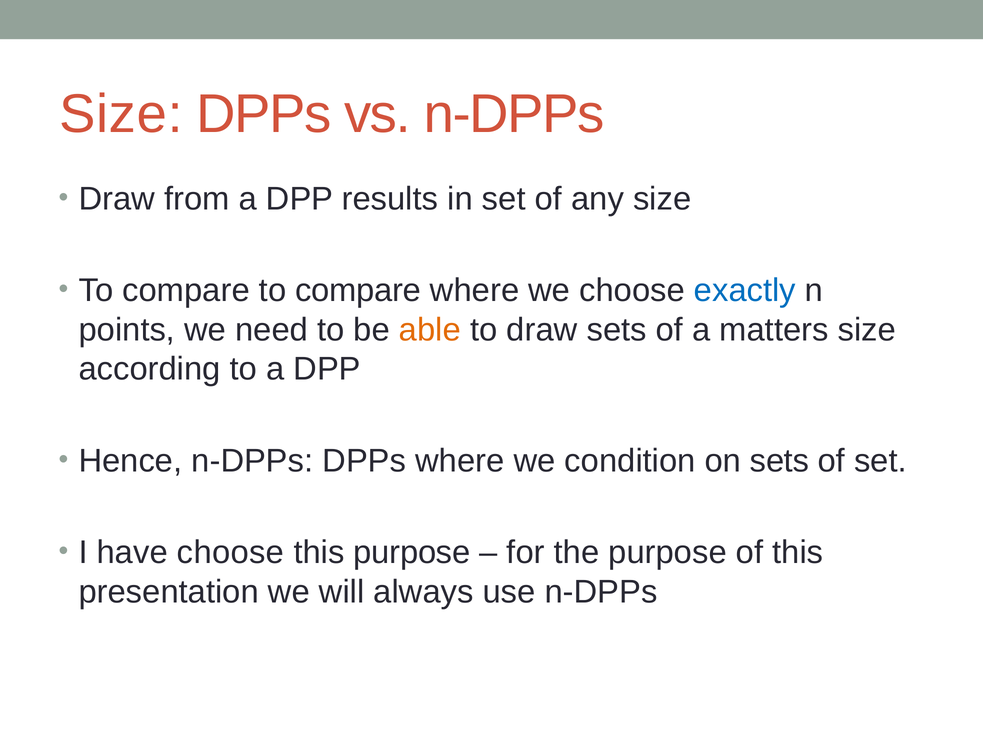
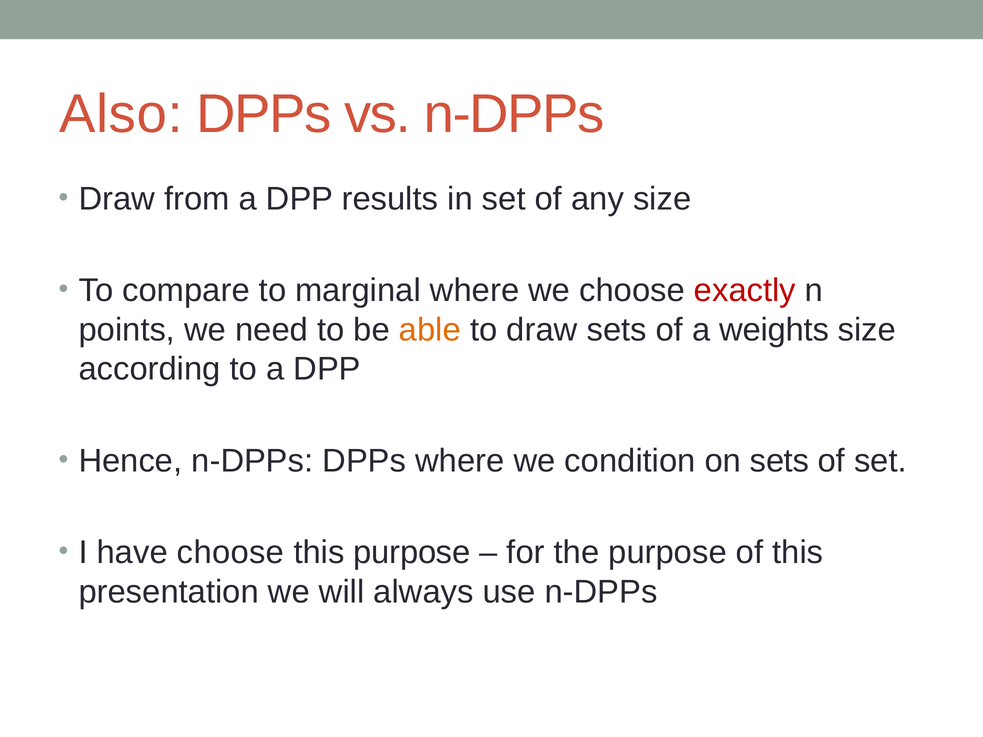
Size: Size -> Also (121, 114)
compare to compare: compare -> marginal (358, 291)
exactly colour: blue -> red (745, 291)
matters: matters -> weights (774, 330)
